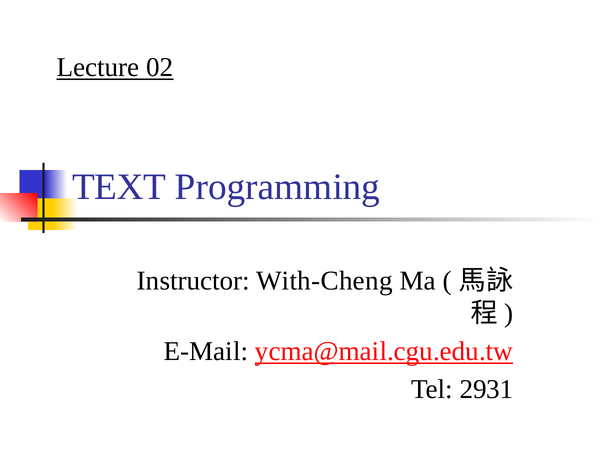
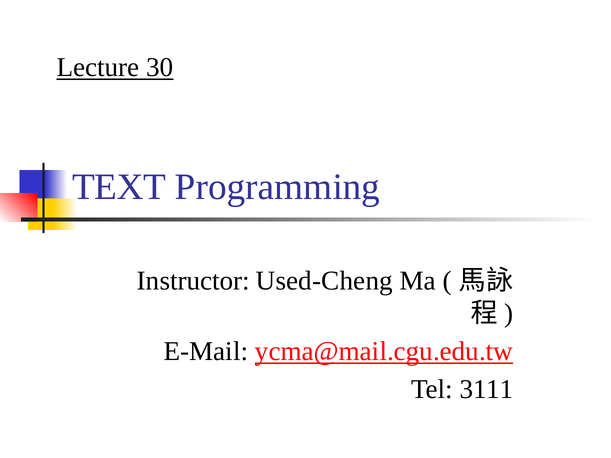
02: 02 -> 30 (160, 67)
With-Cheng: With-Cheng -> Used-Cheng (324, 281)
2931: 2931 -> 3111 (487, 390)
